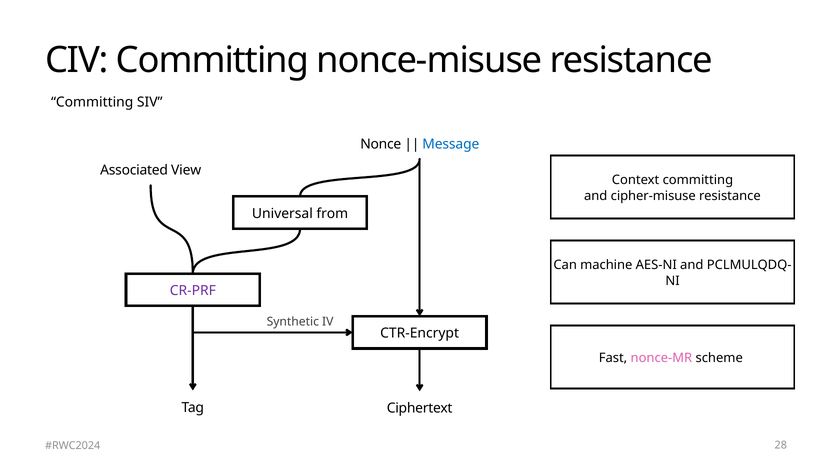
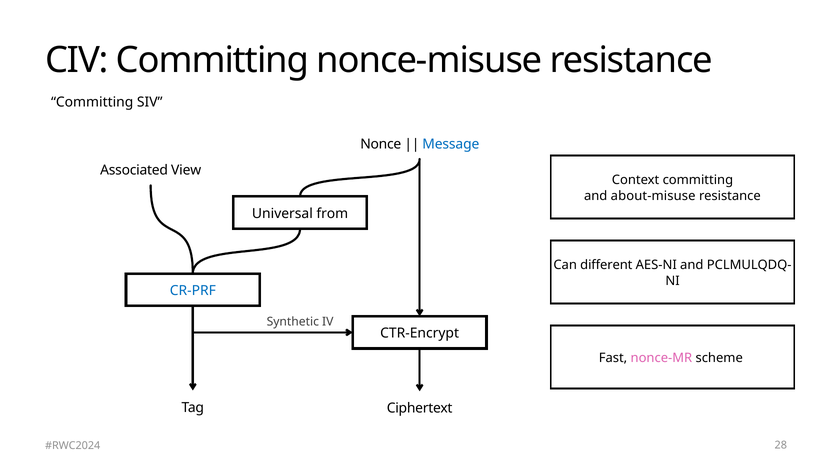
cipher-misuse: cipher-misuse -> about-misuse (653, 196)
machine: machine -> different (606, 265)
CR-PRF colour: purple -> blue (193, 291)
